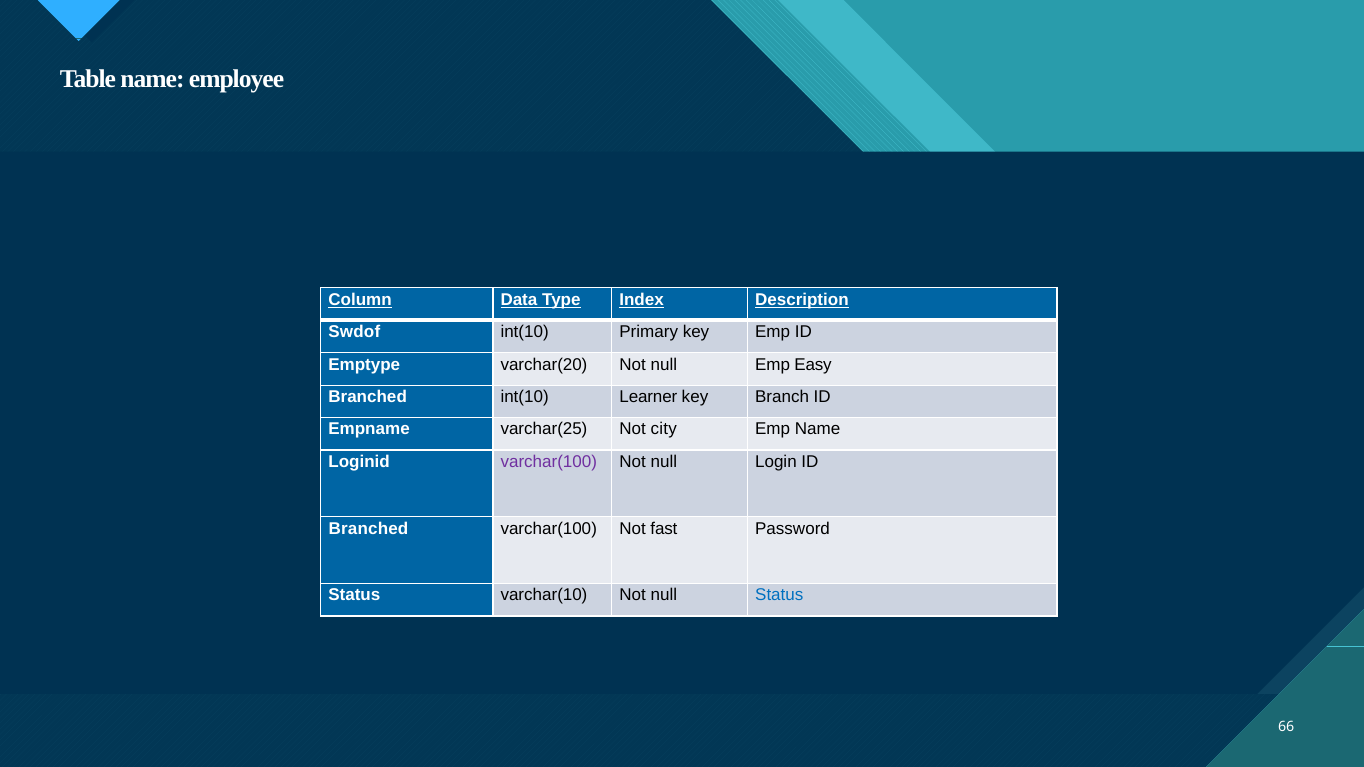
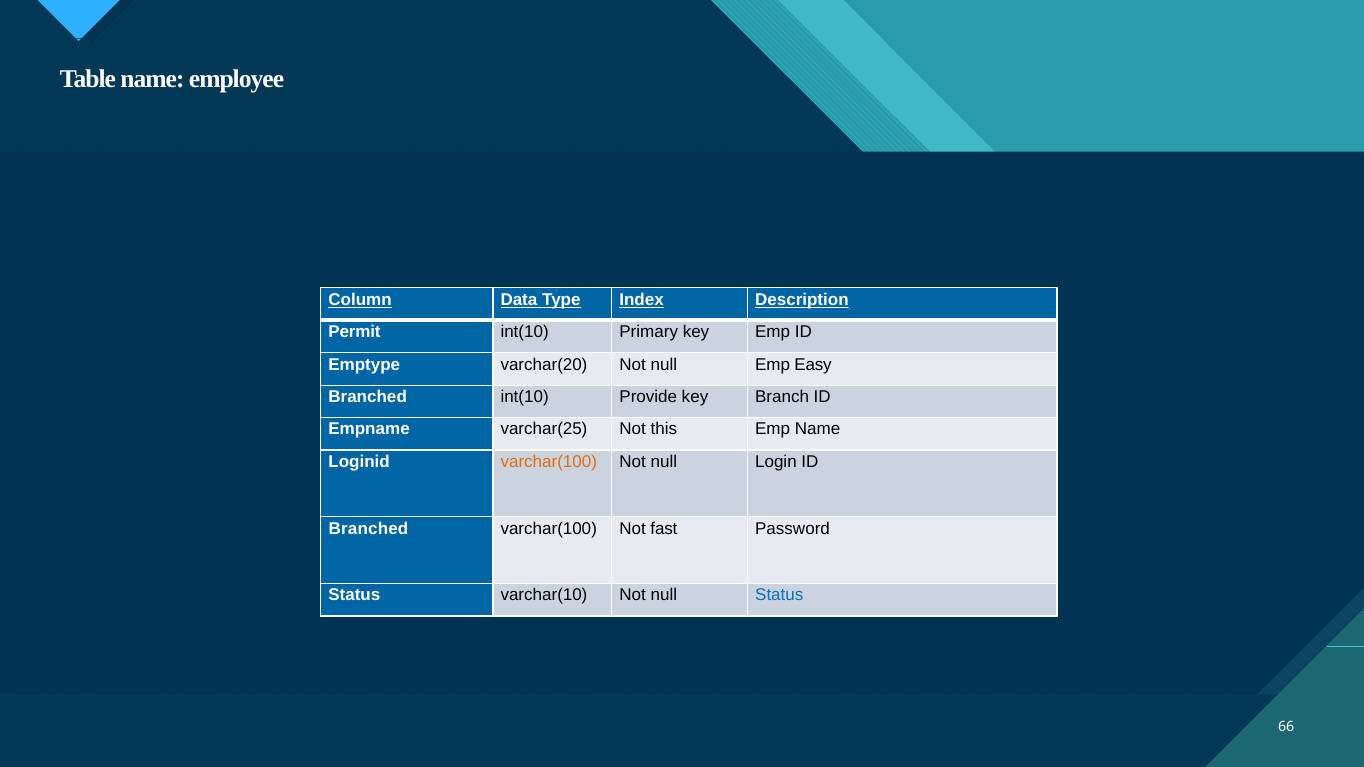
Swdof: Swdof -> Permit (354, 332)
Learner: Learner -> Provide (648, 397)
city: city -> this (664, 429)
varchar(100 colour: purple -> orange (549, 462)
